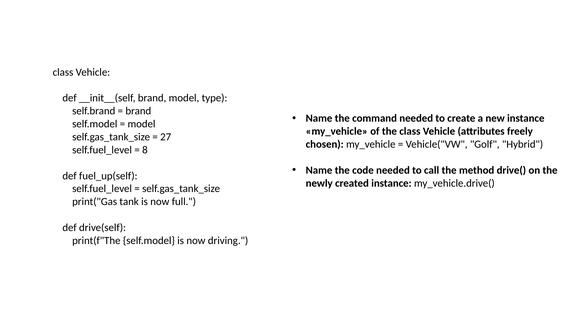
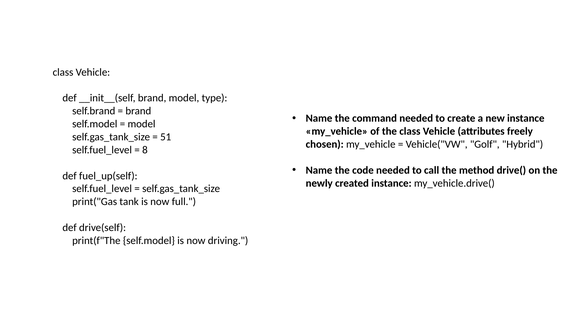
27: 27 -> 51 (166, 137)
